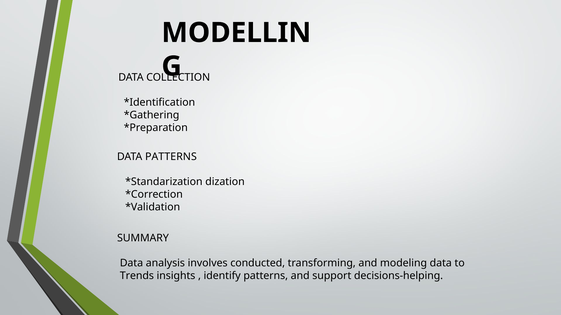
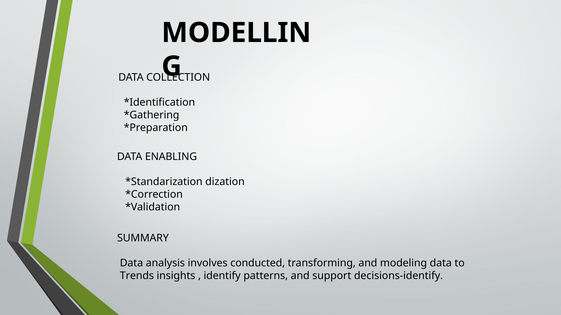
DATA PATTERNS: PATTERNS -> ENABLING (171, 157)
decisions-helping: decisions-helping -> decisions-identify (399, 276)
